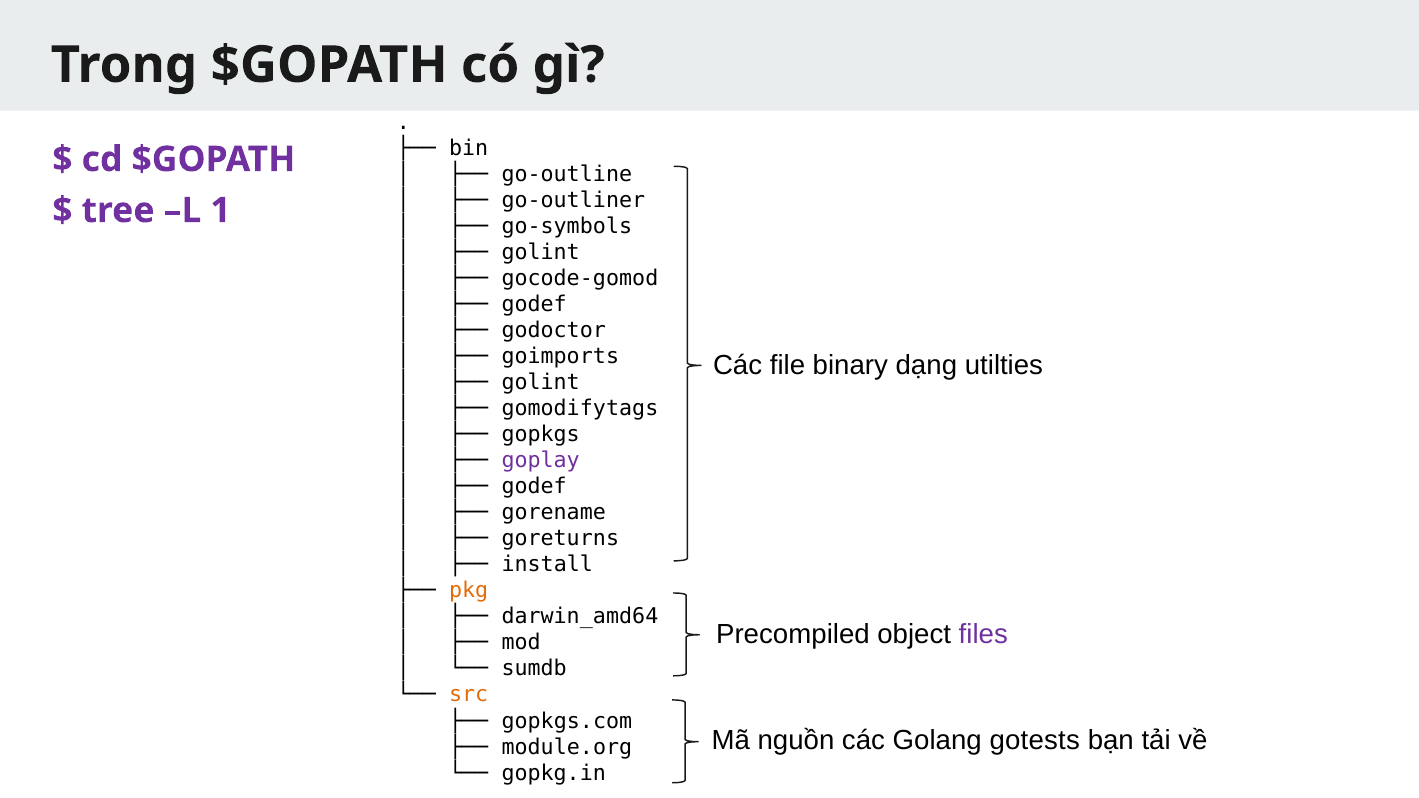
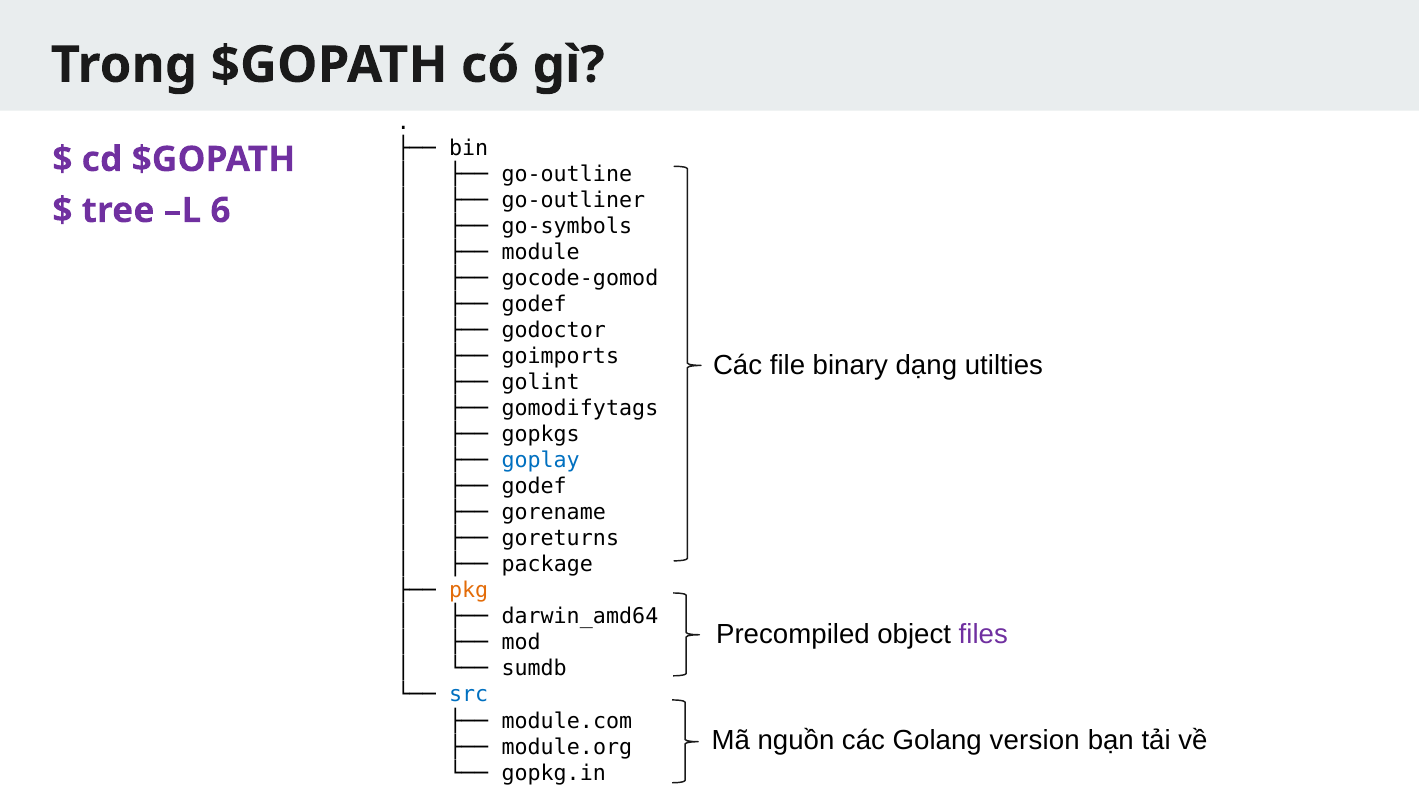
1: 1 -> 6 (221, 210)
golint: golint -> module (541, 252)
goplay colour: purple -> blue (541, 461)
install: install -> package (547, 565)
src colour: orange -> blue (469, 695)
gopkgs.com: gopkgs.com -> module.com (567, 721)
gotests: gotests -> version (1035, 741)
